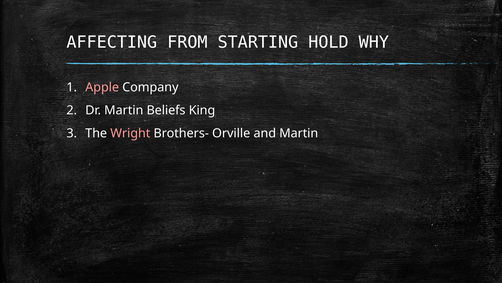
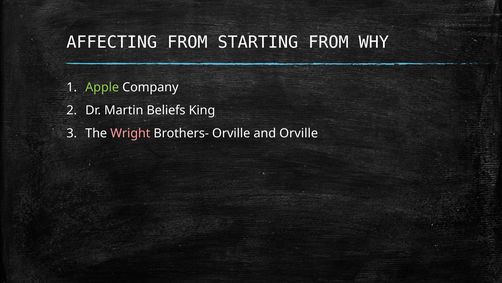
STARTING HOLD: HOLD -> FROM (328, 42)
Apple colour: pink -> light green (102, 87)
and Martin: Martin -> Orville (299, 133)
